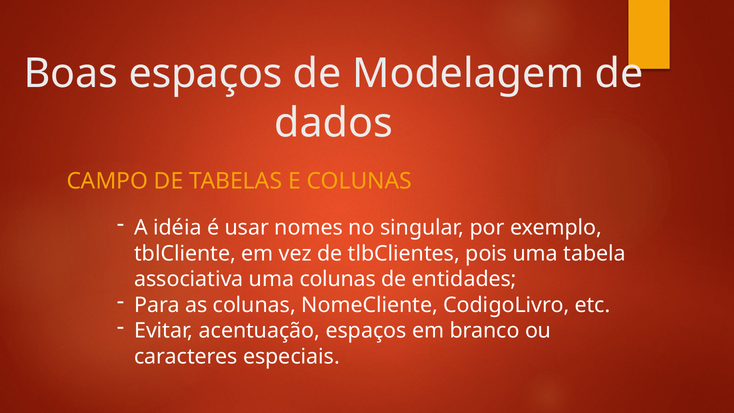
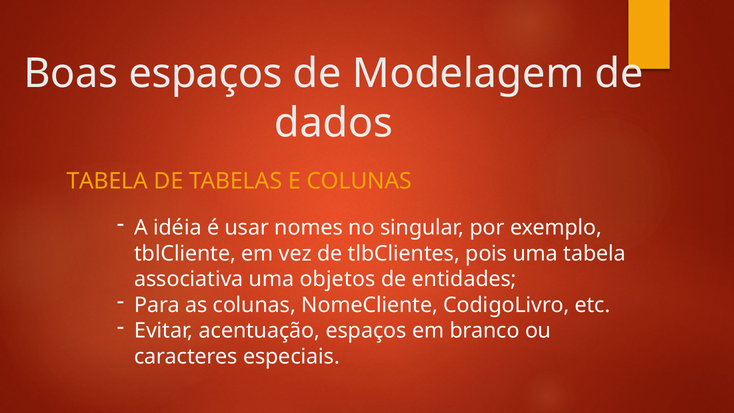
CAMPO: CAMPO -> TABELA (107, 181)
uma colunas: colunas -> objetos (338, 279)
